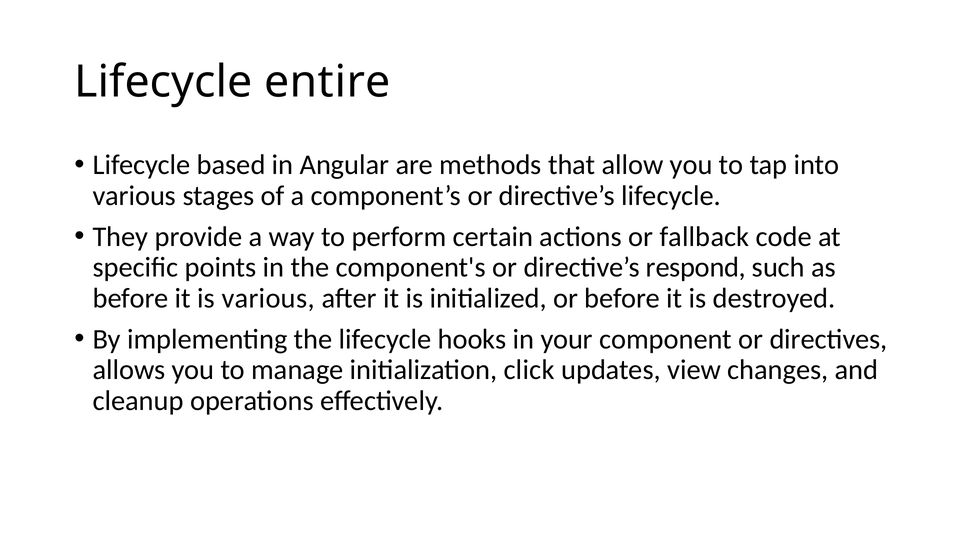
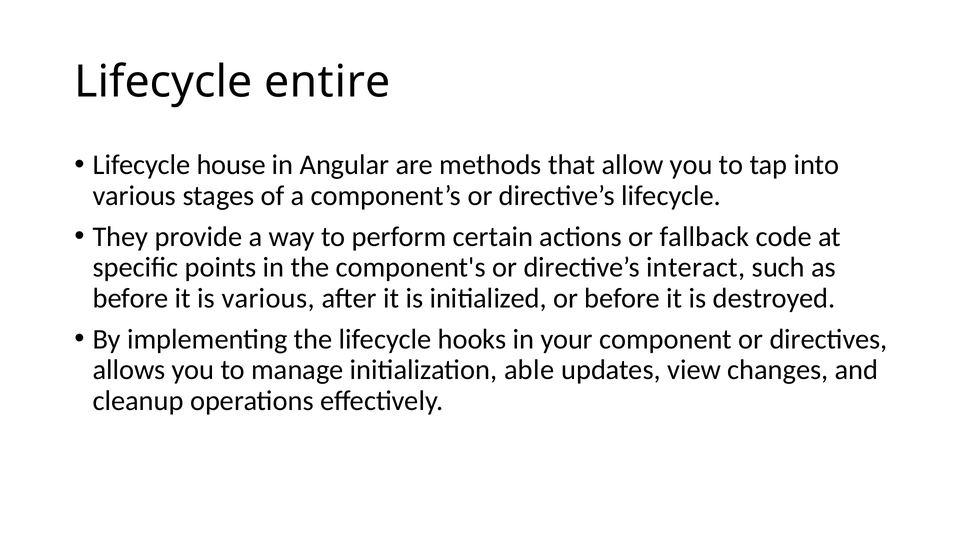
based: based -> house (231, 165)
respond: respond -> interact (696, 267)
click: click -> able (529, 370)
